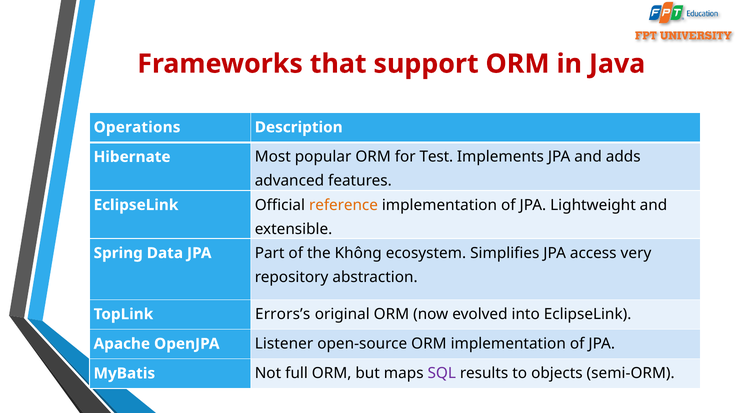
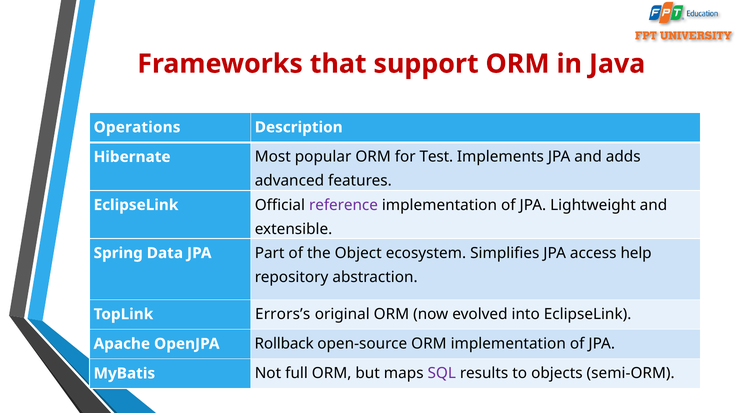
reference colour: orange -> purple (343, 205)
Không: Không -> Object (358, 253)
very: very -> help (636, 253)
Listener: Listener -> Rollback (284, 344)
